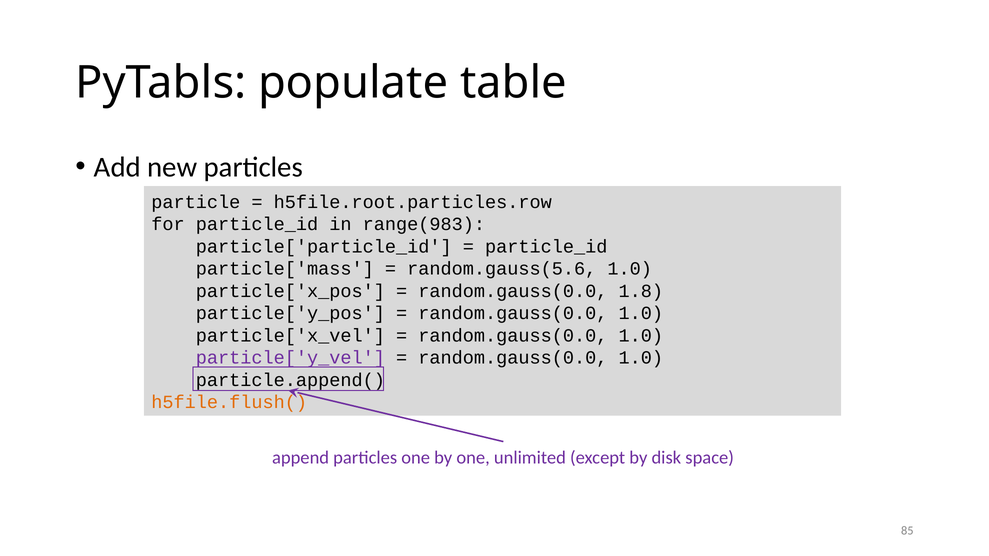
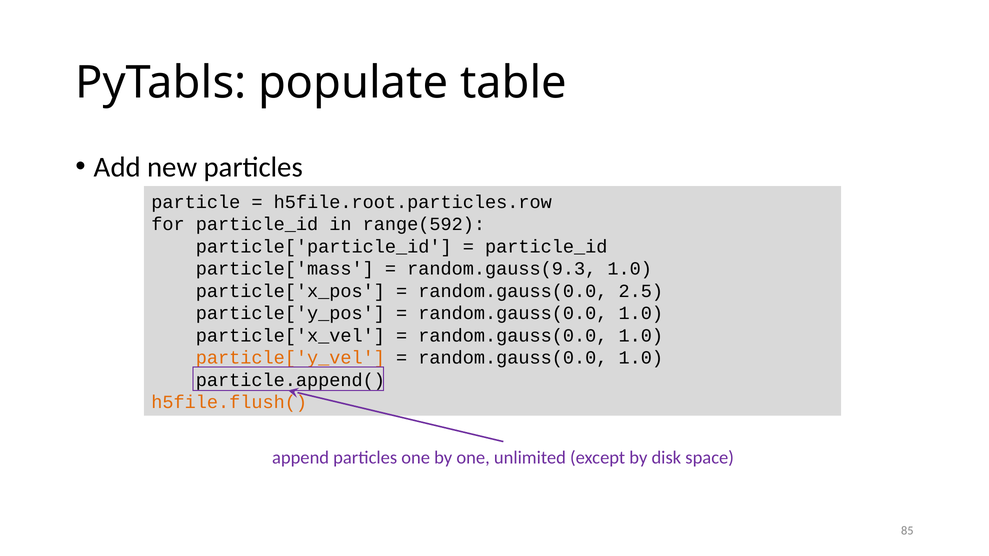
range(983: range(983 -> range(592 (424, 224)
random.gauss(5.6: random.gauss(5.6 -> random.gauss(9.3 (502, 269)
1.8: 1.8 -> 2.5 (641, 291)
particle['y_vel colour: purple -> orange (290, 358)
